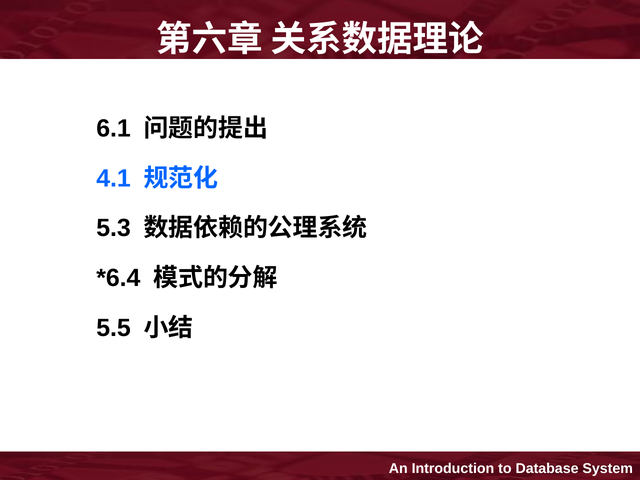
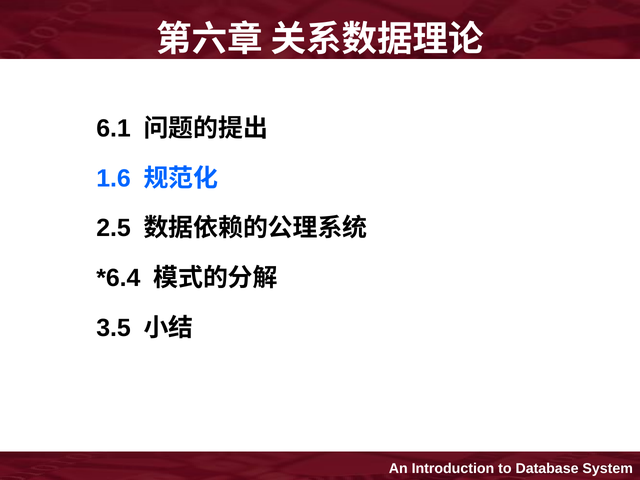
4.1: 4.1 -> 1.6 (114, 178)
5.3: 5.3 -> 2.5 (114, 228)
5.5: 5.5 -> 3.5 (114, 328)
